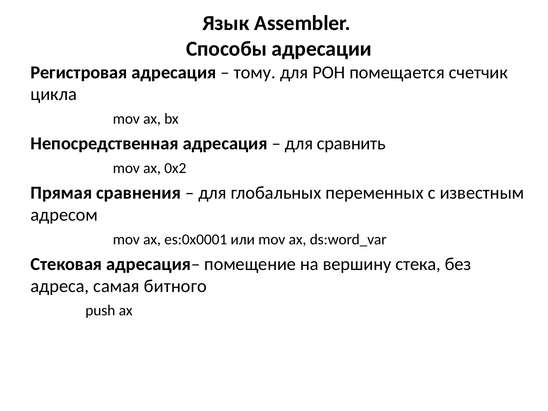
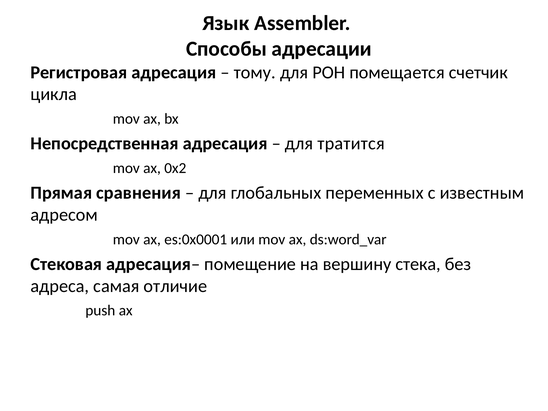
сравнить: сравнить -> тратится (351, 144)
битного: битного -> отличие (175, 286)
